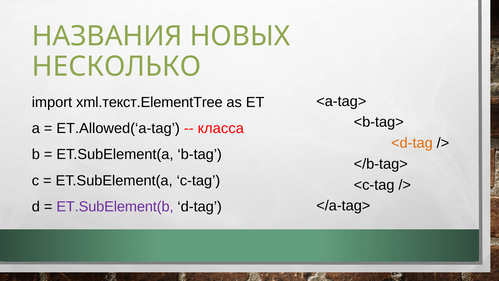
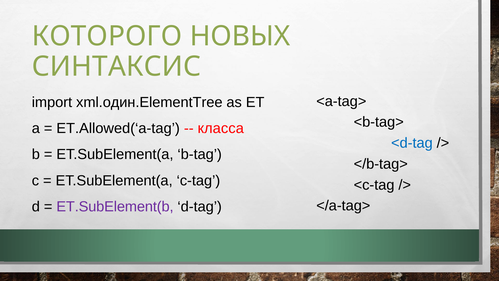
НАЗВАНИЯ: НАЗВАНИЯ -> КОТОРОГО (107, 36)
НЕСКОЛЬКО: НЕСКОЛЬКО -> СИНТАКСИС (117, 67)
xml.текст.ElementTree: xml.текст.ElementTree -> xml.один.ElementTree (149, 102)
<d-tag colour: orange -> blue (412, 143)
